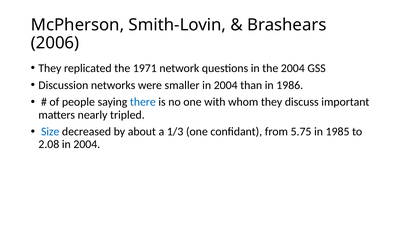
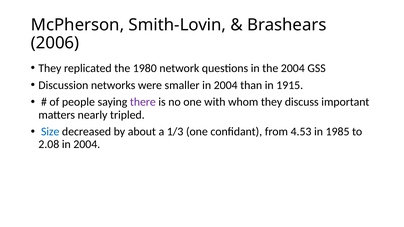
1971: 1971 -> 1980 (145, 68)
1986: 1986 -> 1915 (290, 85)
there colour: blue -> purple (143, 102)
5.75: 5.75 -> 4.53 (301, 132)
